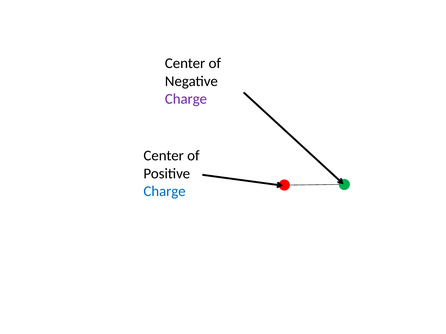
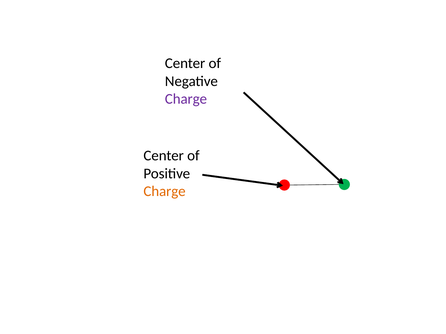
Charge colour: blue -> orange (165, 192)
